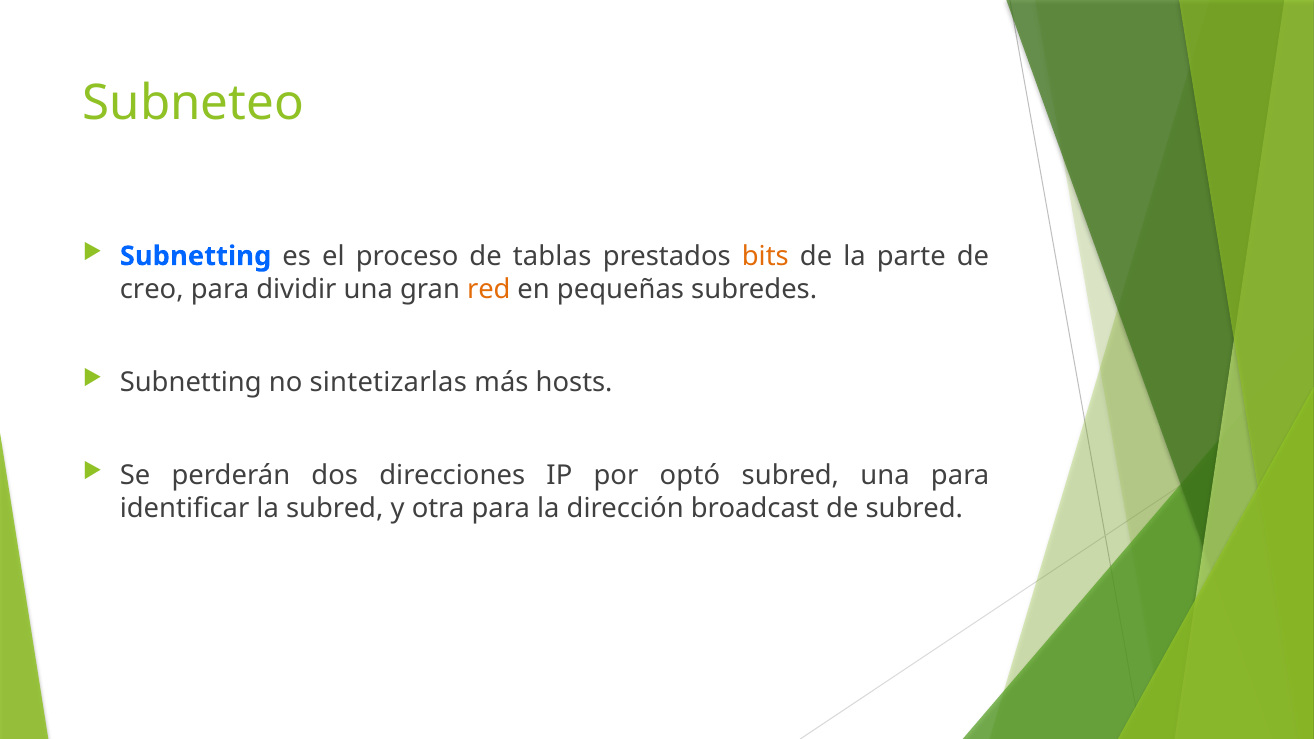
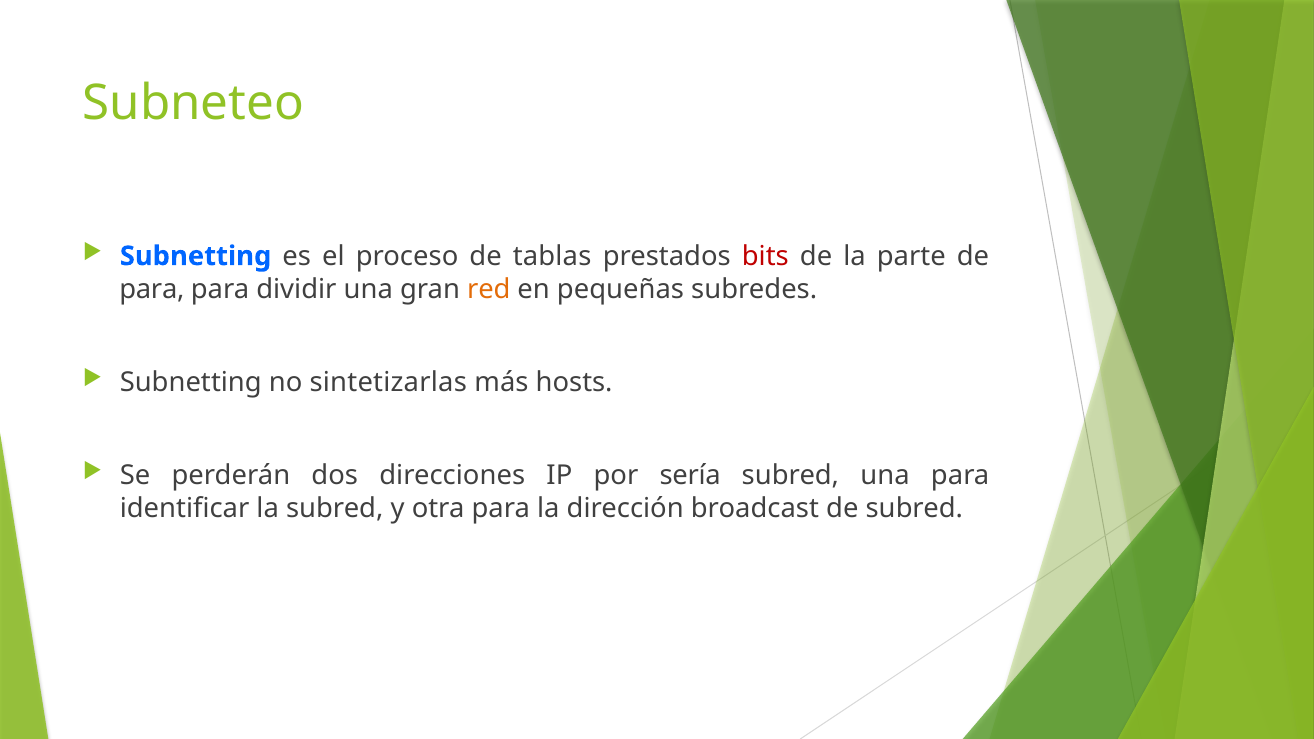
bits colour: orange -> red (765, 256)
creo: creo -> para (152, 289)
optó: optó -> sería (690, 475)
